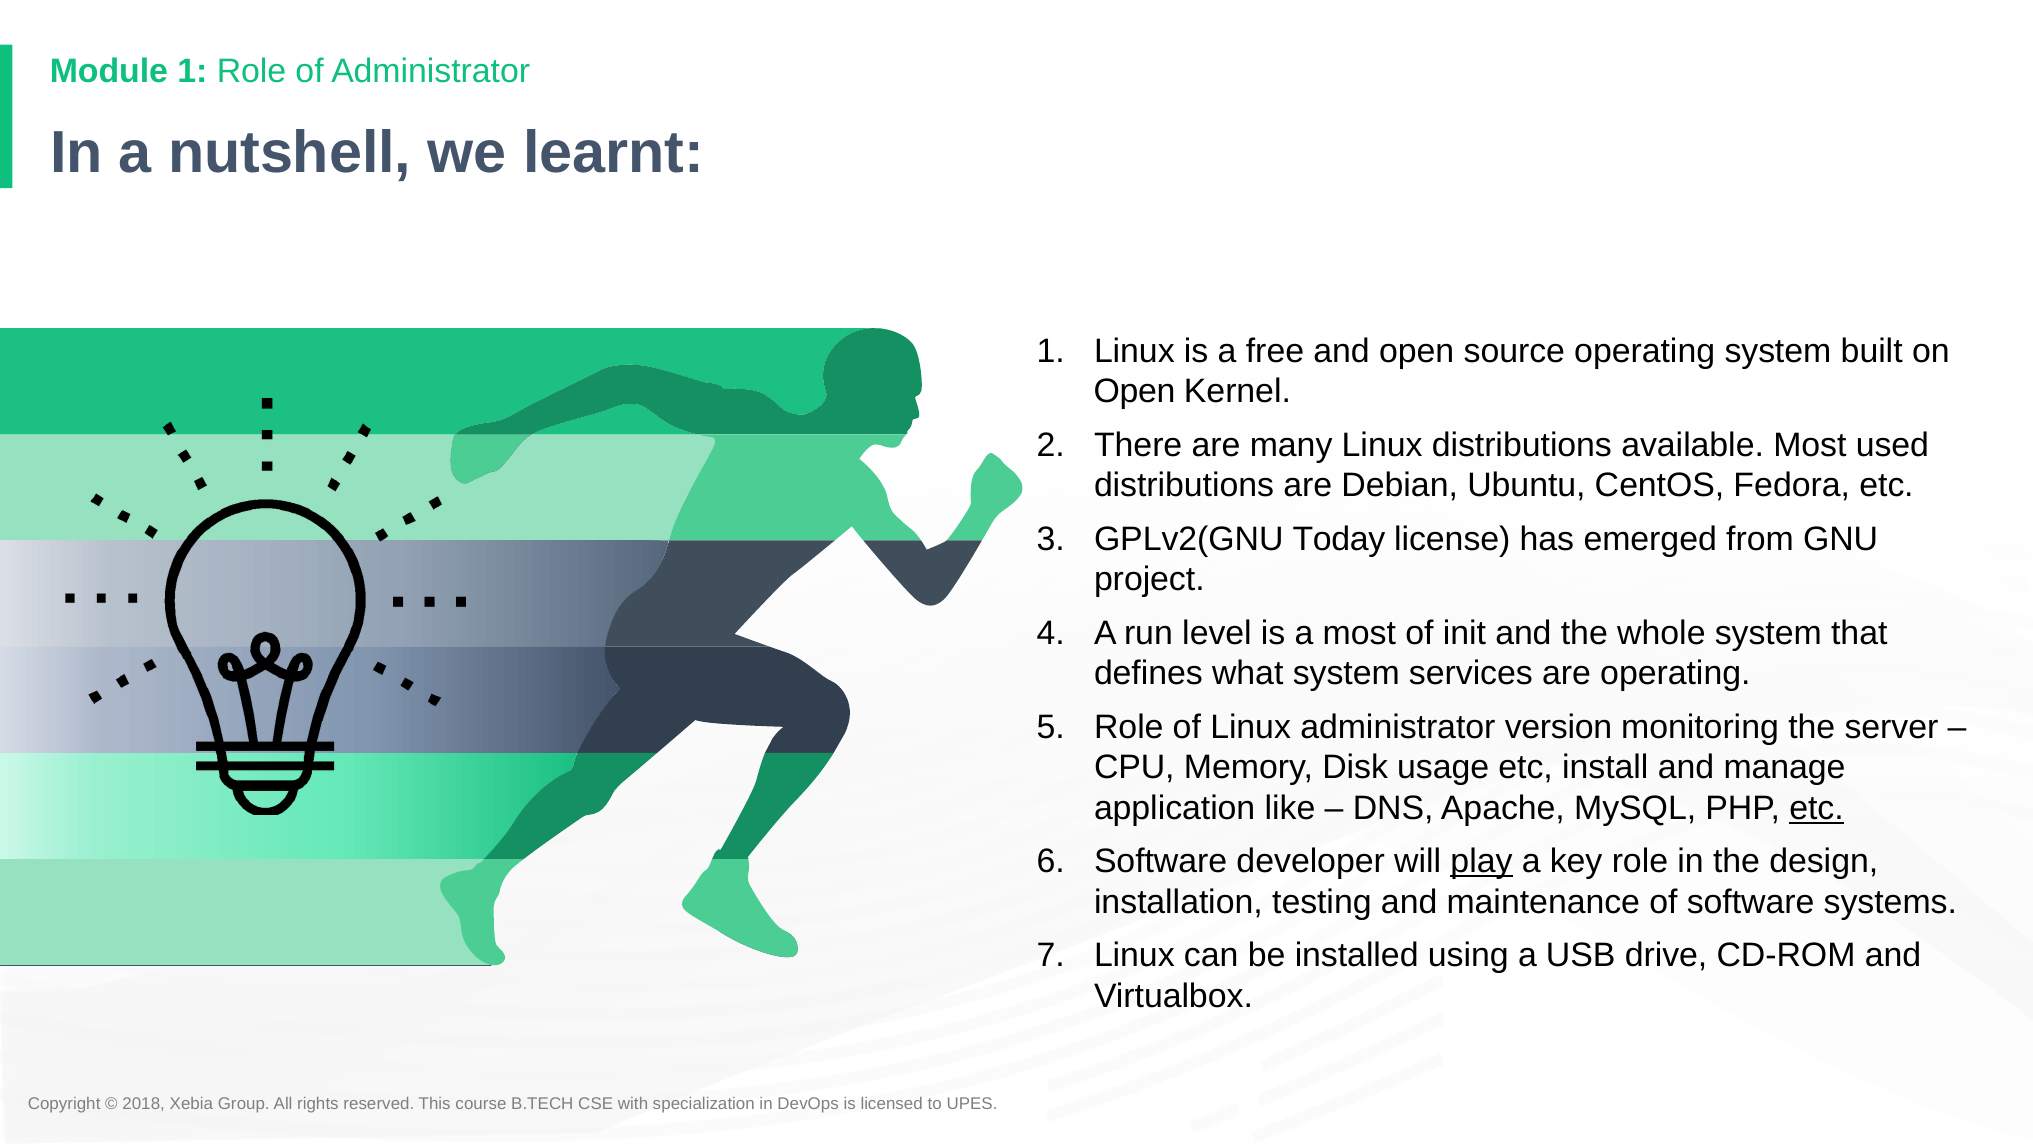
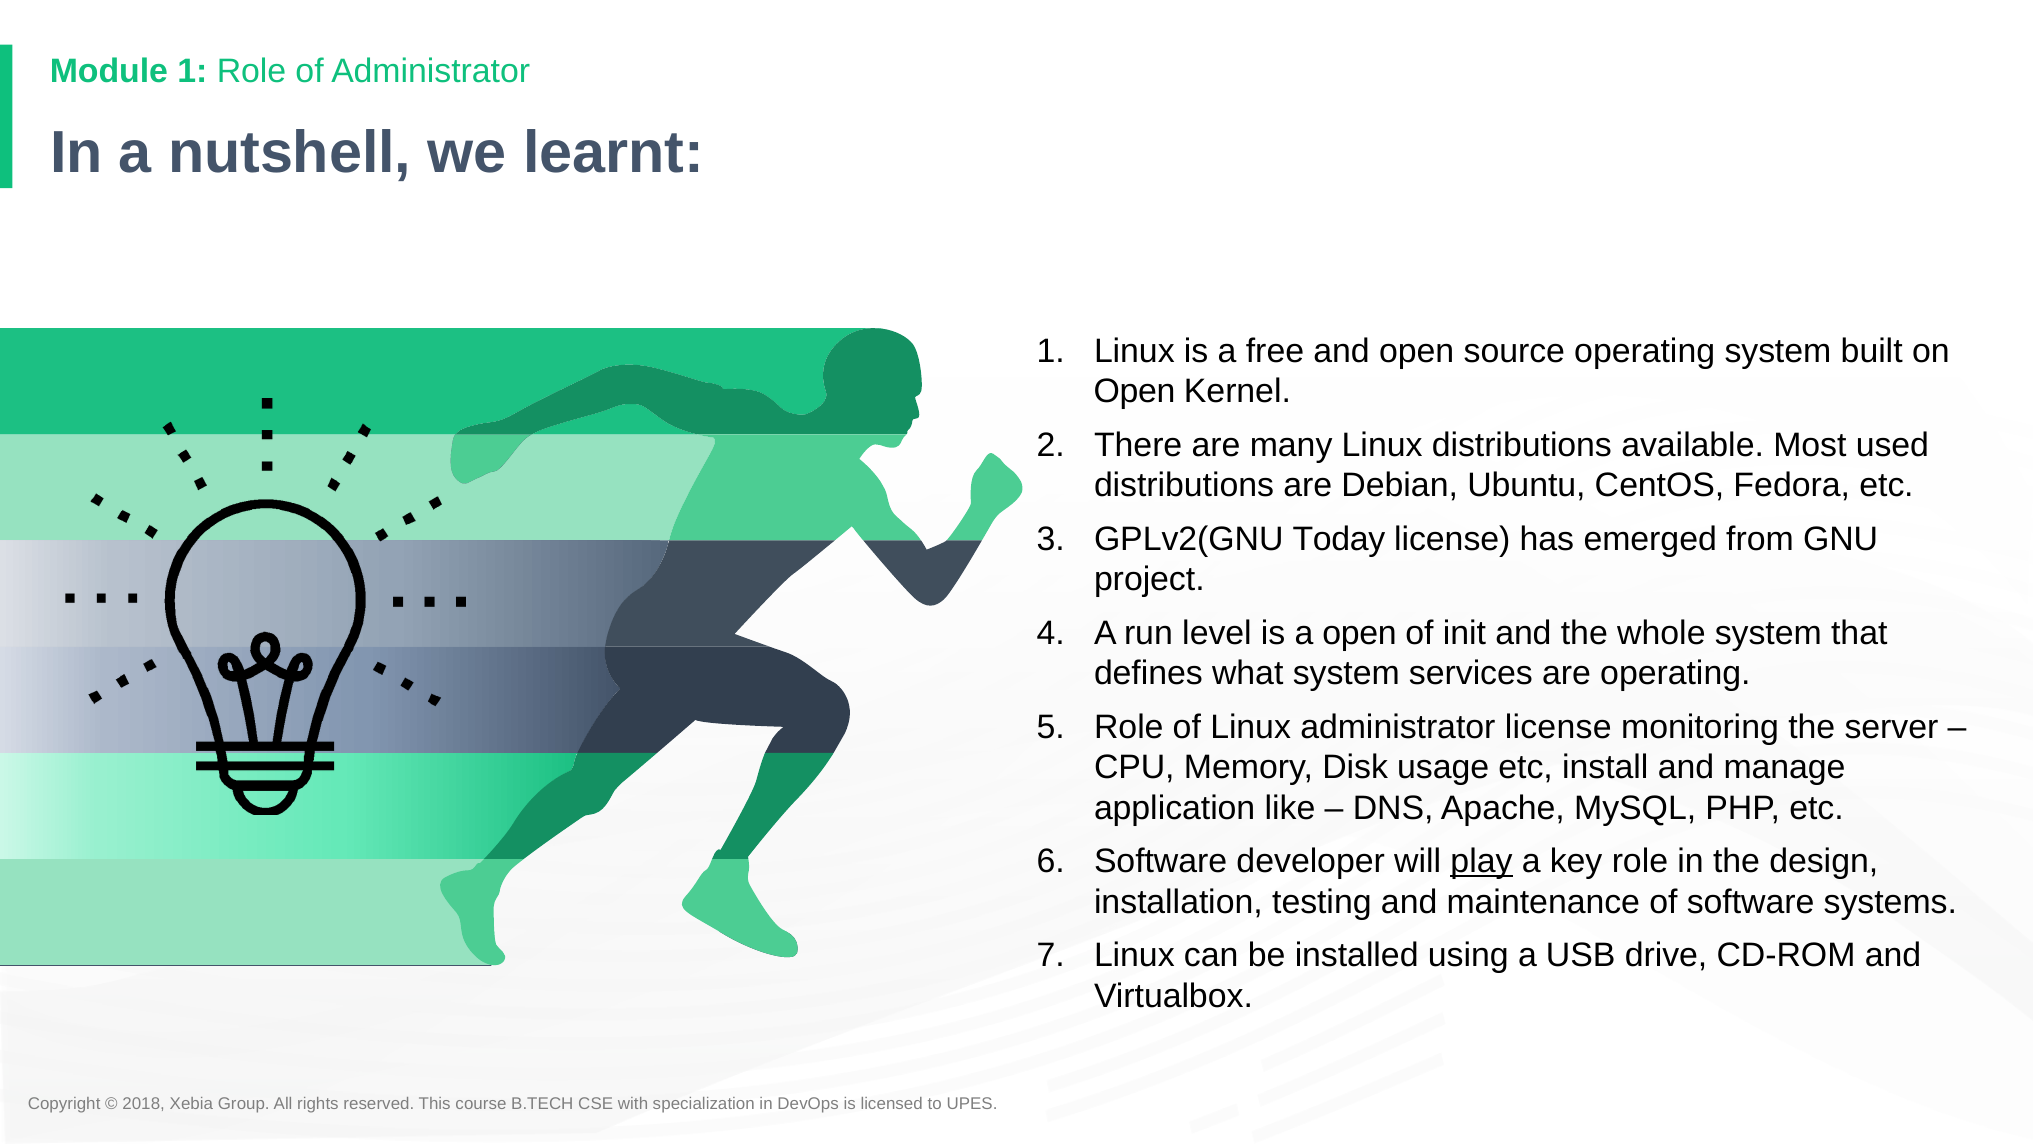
a most: most -> open (1360, 633)
administrator version: version -> license (1558, 727)
etc underline: present -> none (1817, 808)
